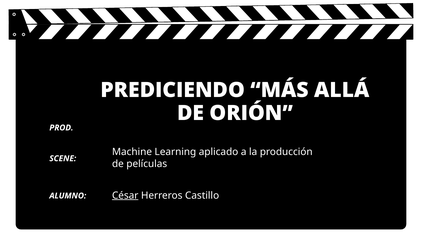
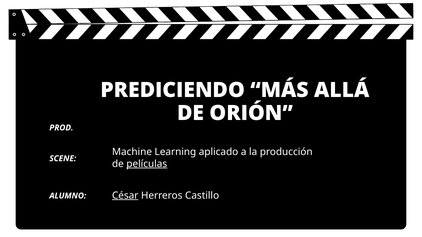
películas underline: none -> present (147, 164)
